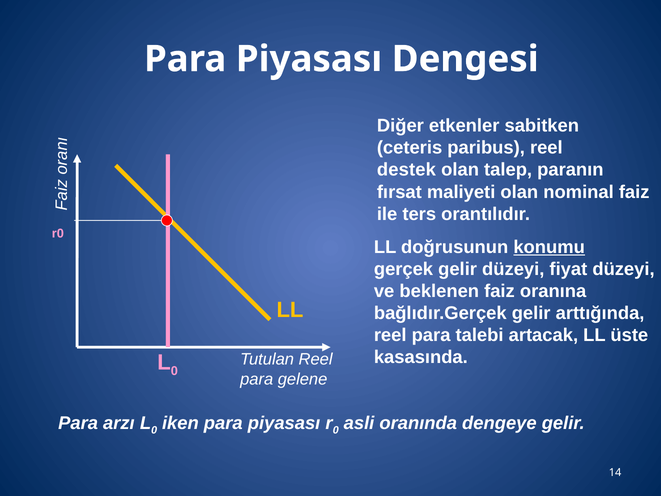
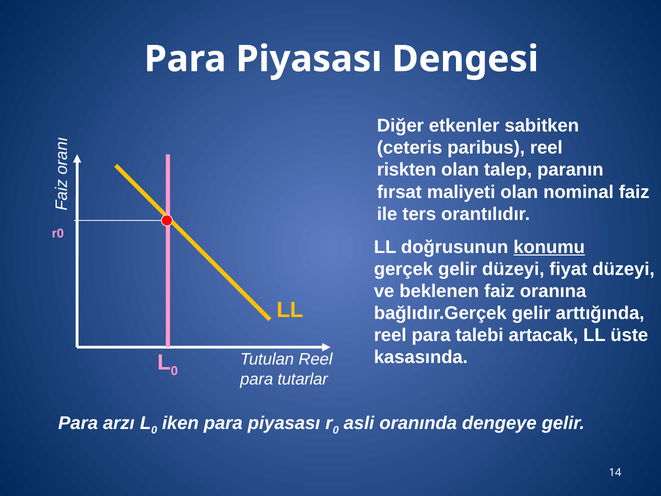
destek: destek -> riskten (407, 170)
gelene: gelene -> tutarlar (303, 379)
